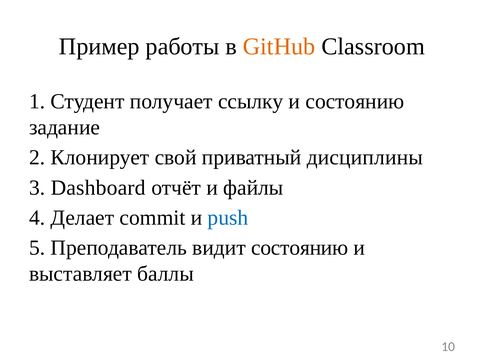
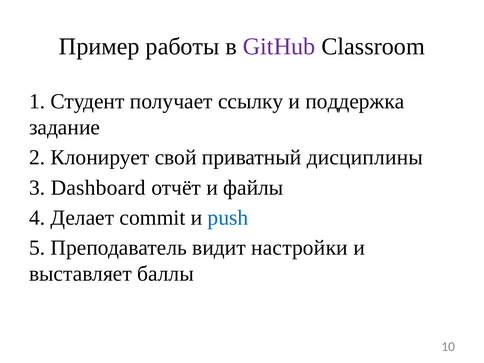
GitHub colour: orange -> purple (279, 46)
и состоянию: состоянию -> поддержка (355, 102)
видит состоянию: состоянию -> настройки (300, 248)
